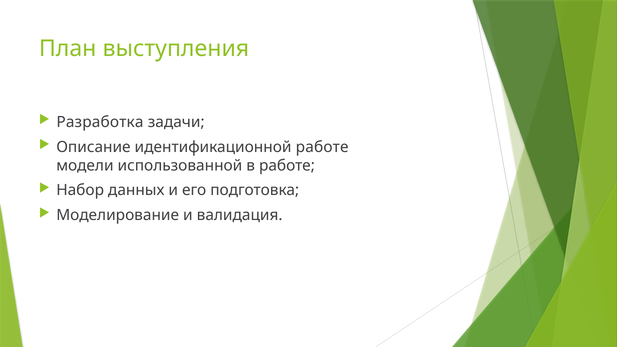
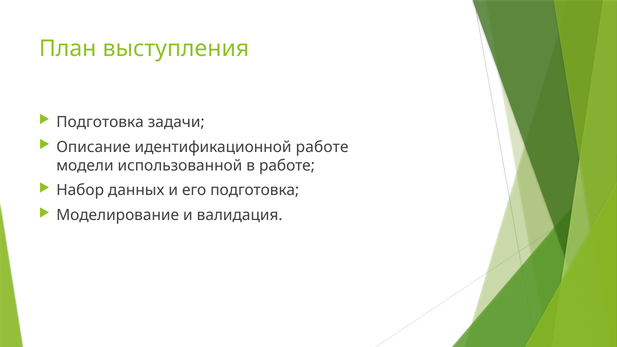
Разработка: Разработка -> Подготовка (100, 122)
